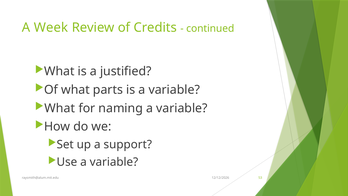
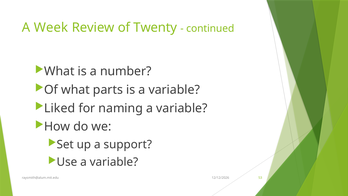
Credits: Credits -> Twenty (155, 27)
justified: justified -> number (126, 71)
What: What -> Liked (60, 108)
